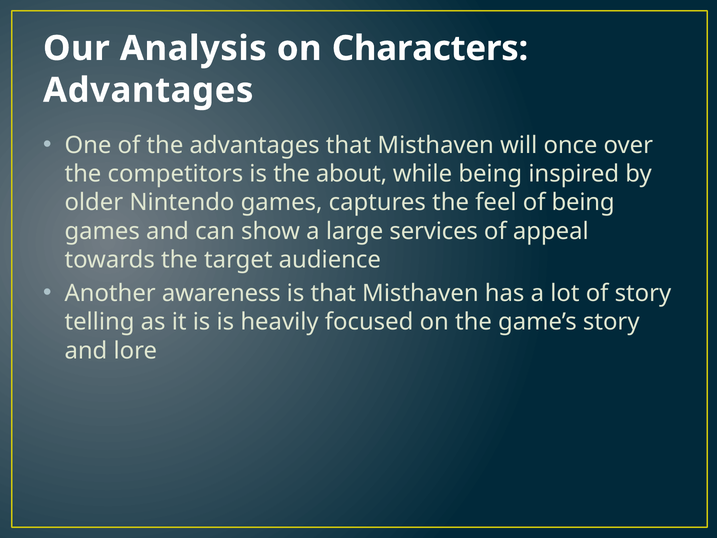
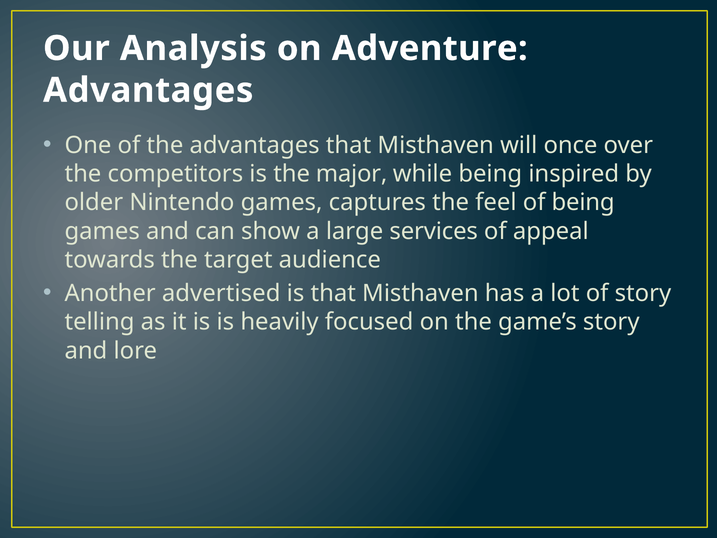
Characters: Characters -> Adventure (430, 48)
about: about -> major (352, 174)
awareness: awareness -> advertised (221, 293)
